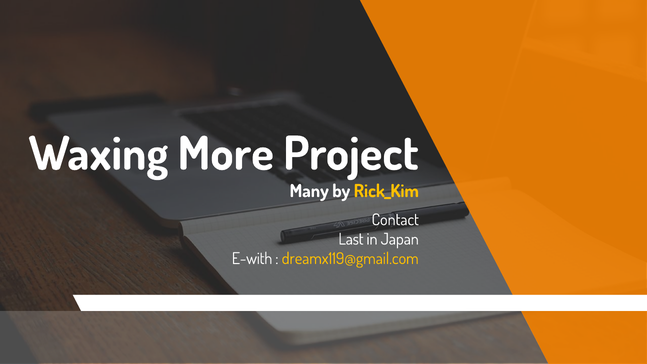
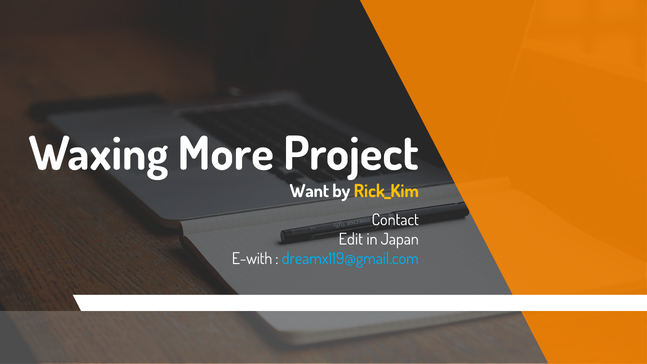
Many: Many -> Want (309, 191)
Last: Last -> Edit (351, 239)
dreamx119@gmail.com colour: yellow -> light blue (350, 259)
